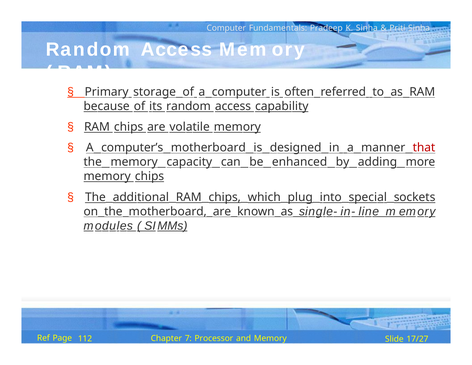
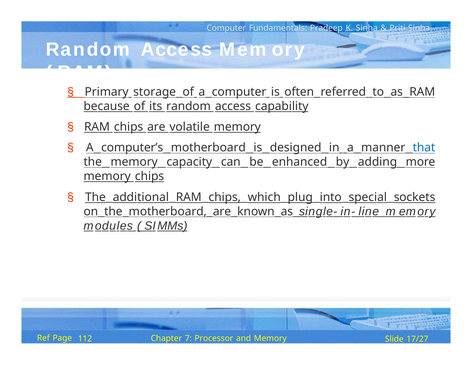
that colour: red -> blue (424, 148)
